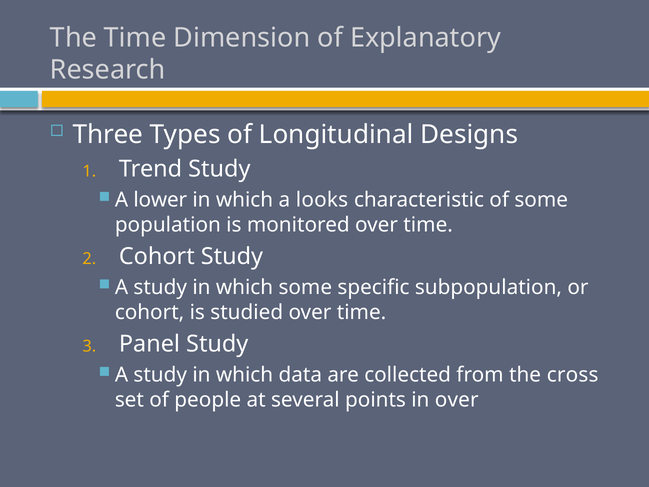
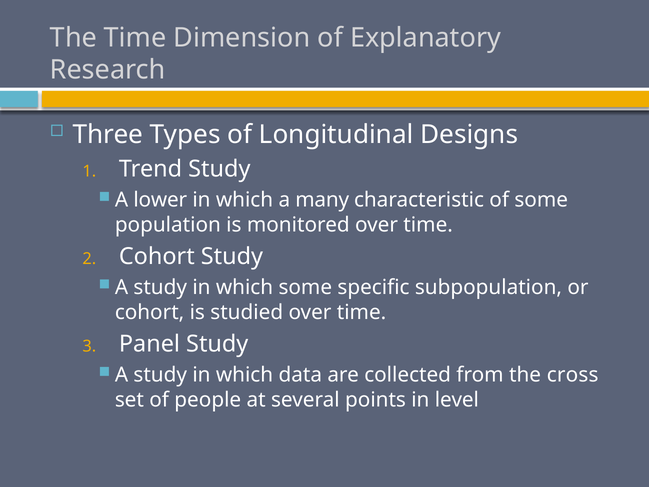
looks: looks -> many (322, 200)
in over: over -> level (457, 400)
